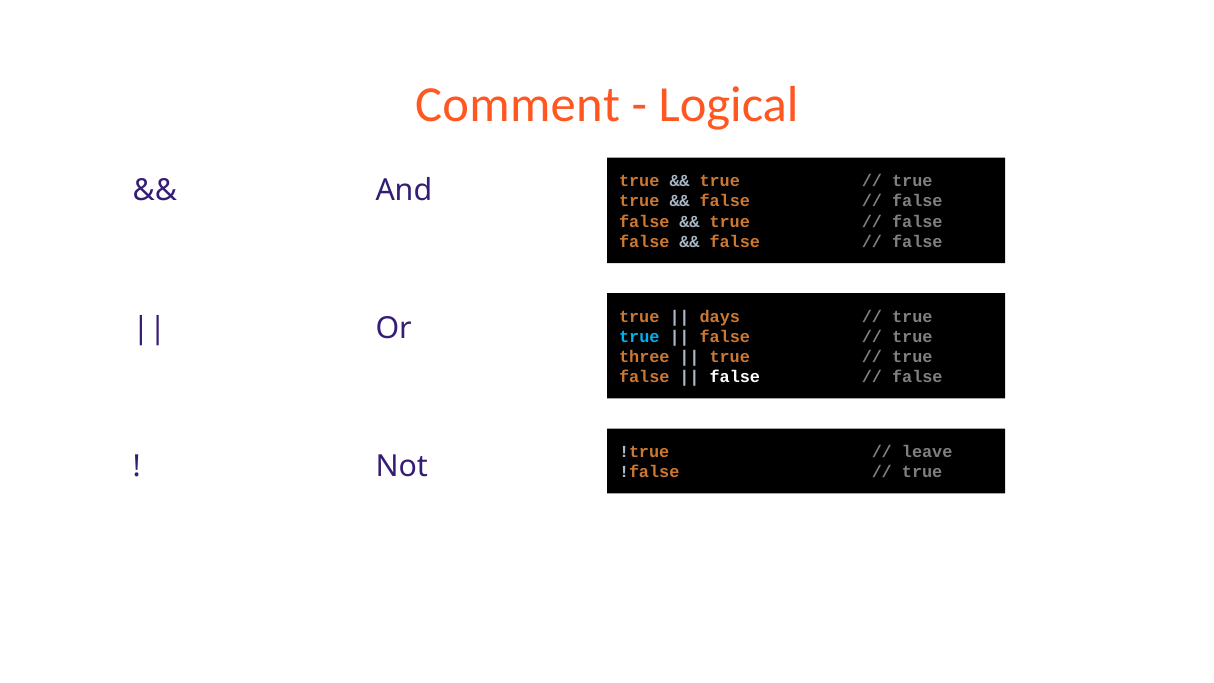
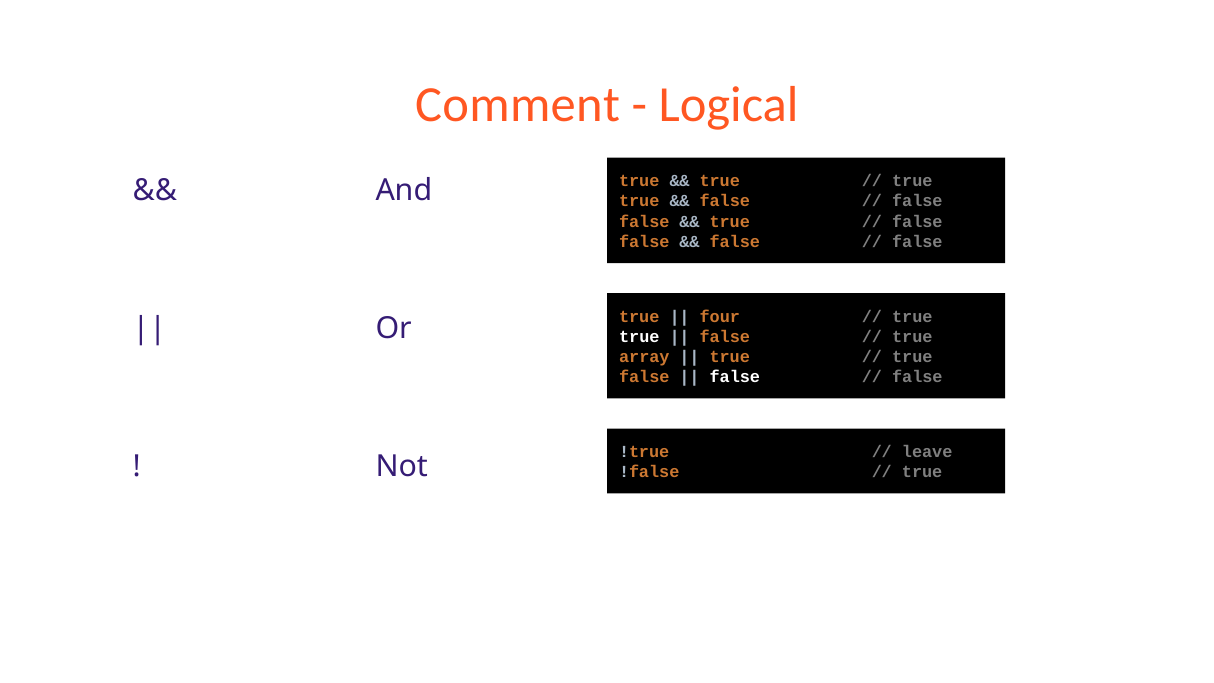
days: days -> four (720, 316)
true colour: light blue -> white (639, 337)
three: three -> array (644, 357)
